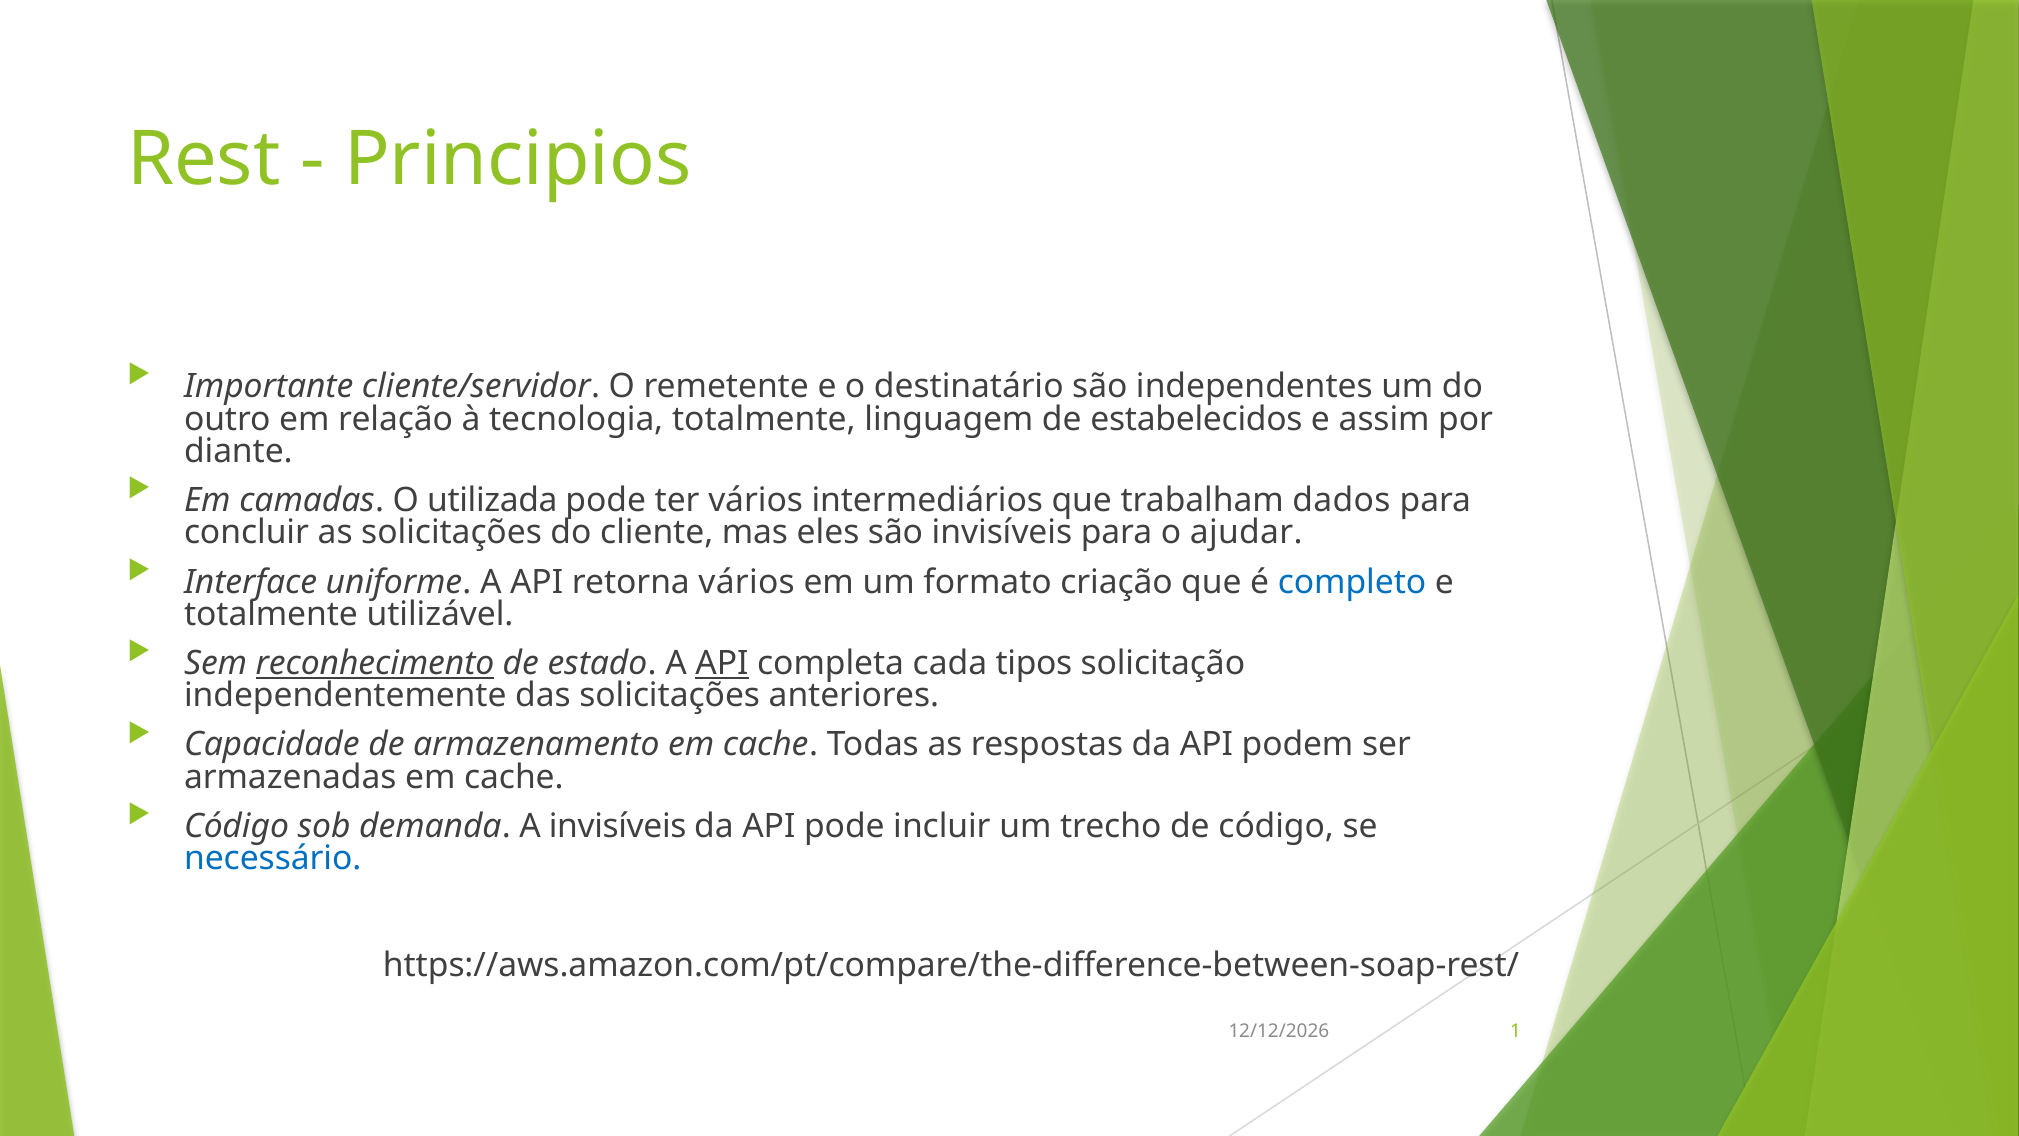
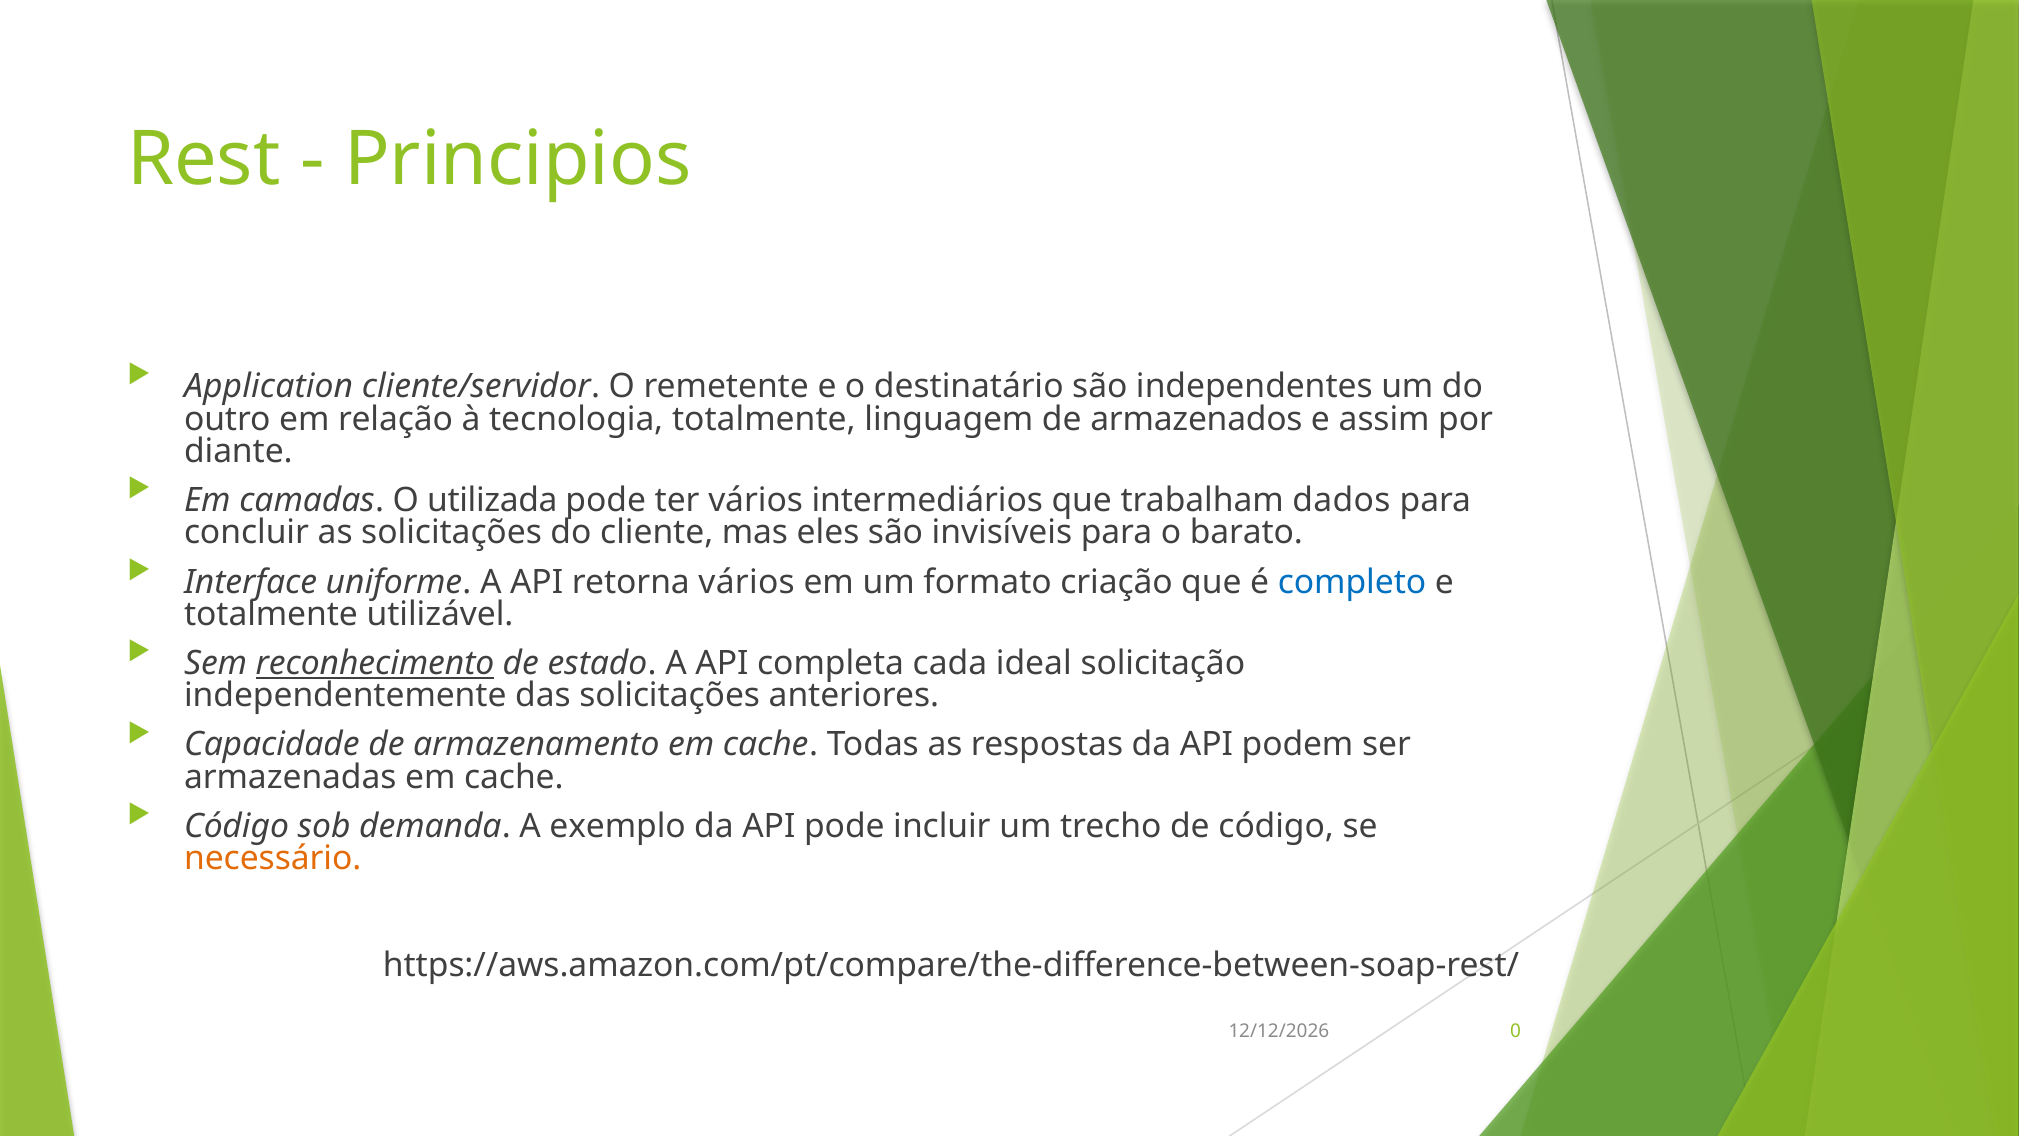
Importante: Importante -> Application (269, 387)
estabelecidos: estabelecidos -> armazenados (1196, 419)
ajudar: ajudar -> barato (1246, 533)
API underline: present -> none (722, 663)
tipos: tipos -> ideal (1034, 663)
A invisíveis: invisíveis -> exemplo (618, 826)
necessário colour: blue -> orange (273, 858)
1: 1 -> 0 (1515, 1030)
